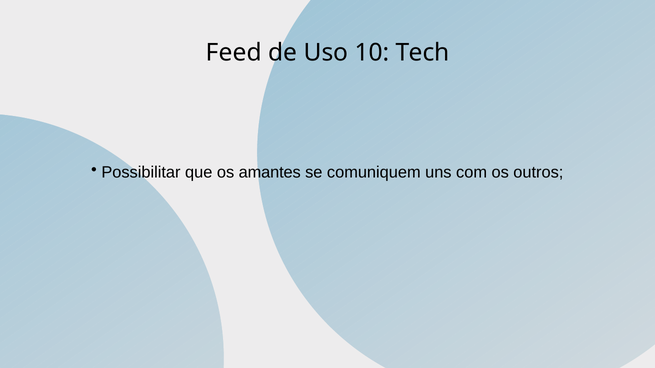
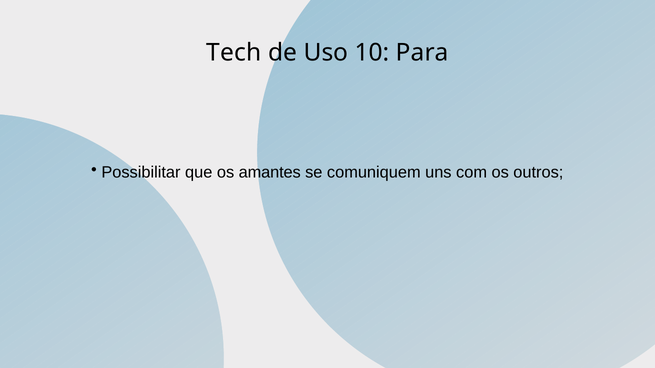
Feed: Feed -> Tech (234, 53)
Tech: Tech -> Para (422, 53)
